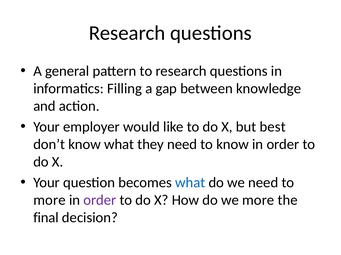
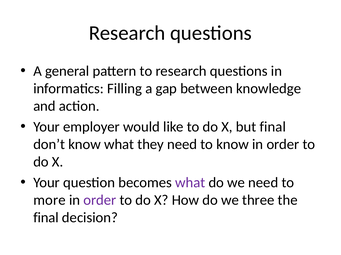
but best: best -> final (273, 127)
what colour: blue -> purple (190, 183)
we more: more -> three (258, 201)
